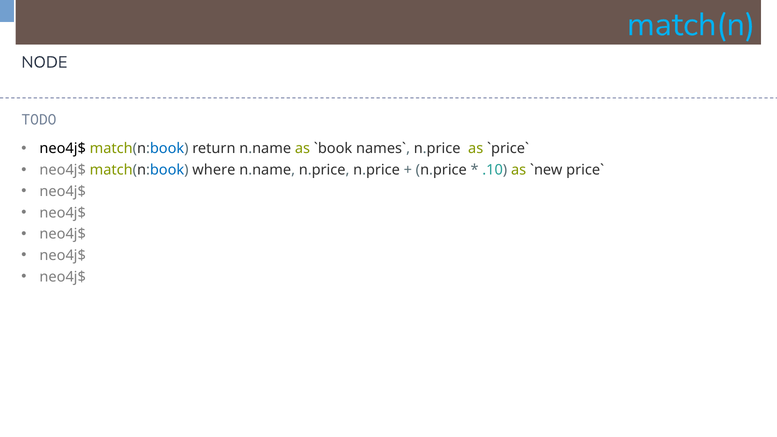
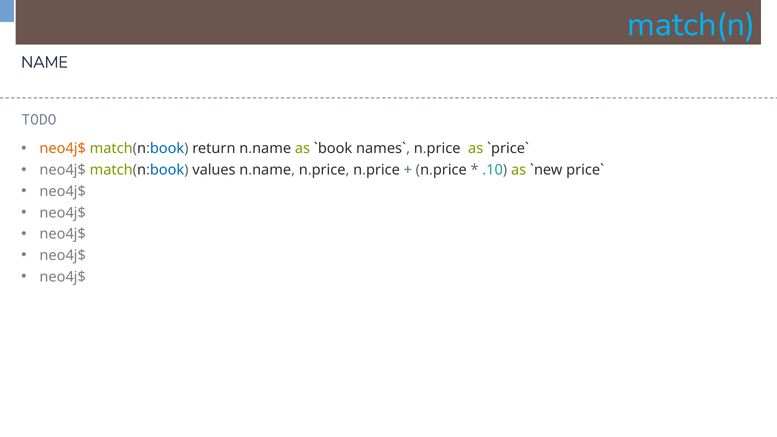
NODE: NODE -> NAME (44, 62)
neo4j$ colour: black -> orange (63, 149)
where: where -> values (214, 170)
